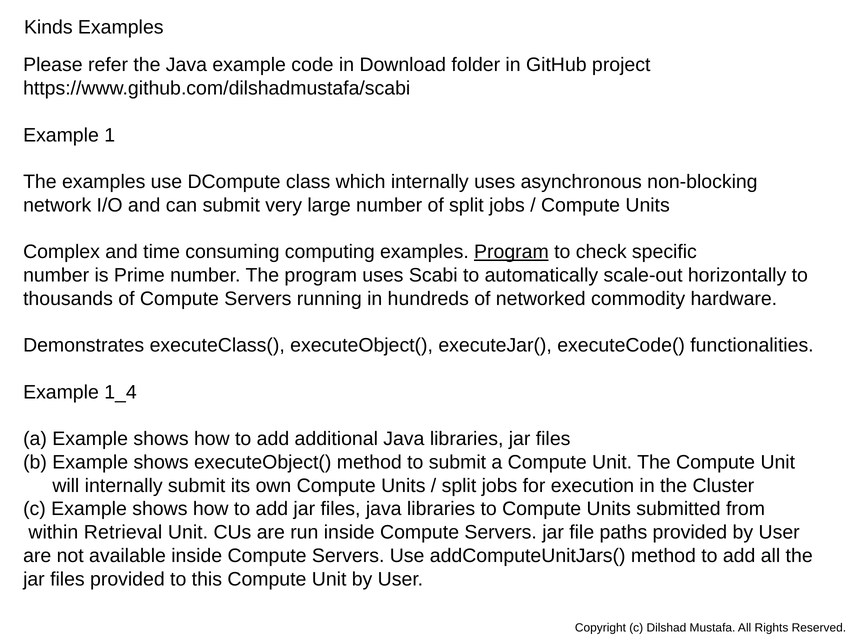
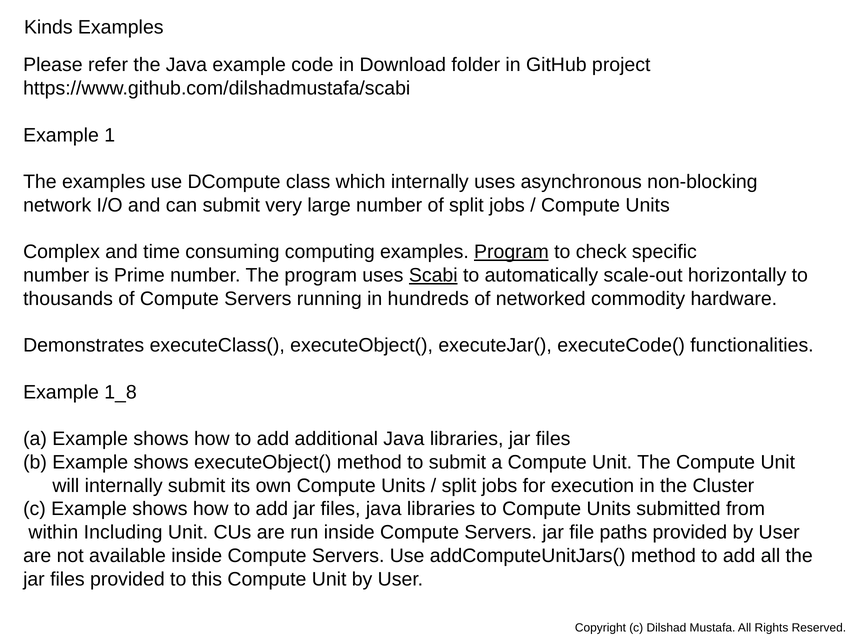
Scabi underline: none -> present (433, 275)
1_4: 1_4 -> 1_8 (121, 392)
Retrieval: Retrieval -> Including (123, 533)
